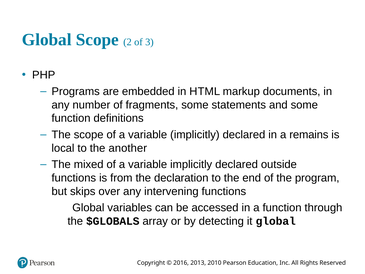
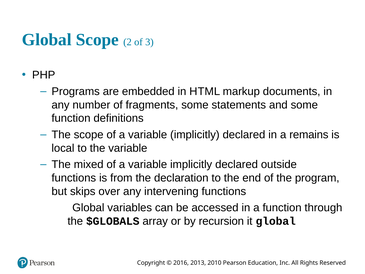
the another: another -> variable (128, 148)
detecting: detecting -> recursion (221, 221)
